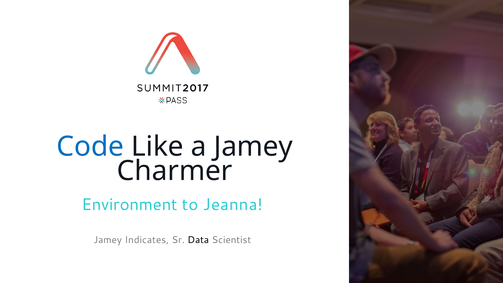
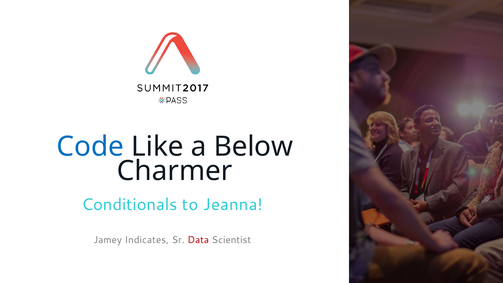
a Jamey: Jamey -> Below (253, 147)
Environment: Environment -> Conditionals (129, 205)
Data colour: black -> red (198, 240)
